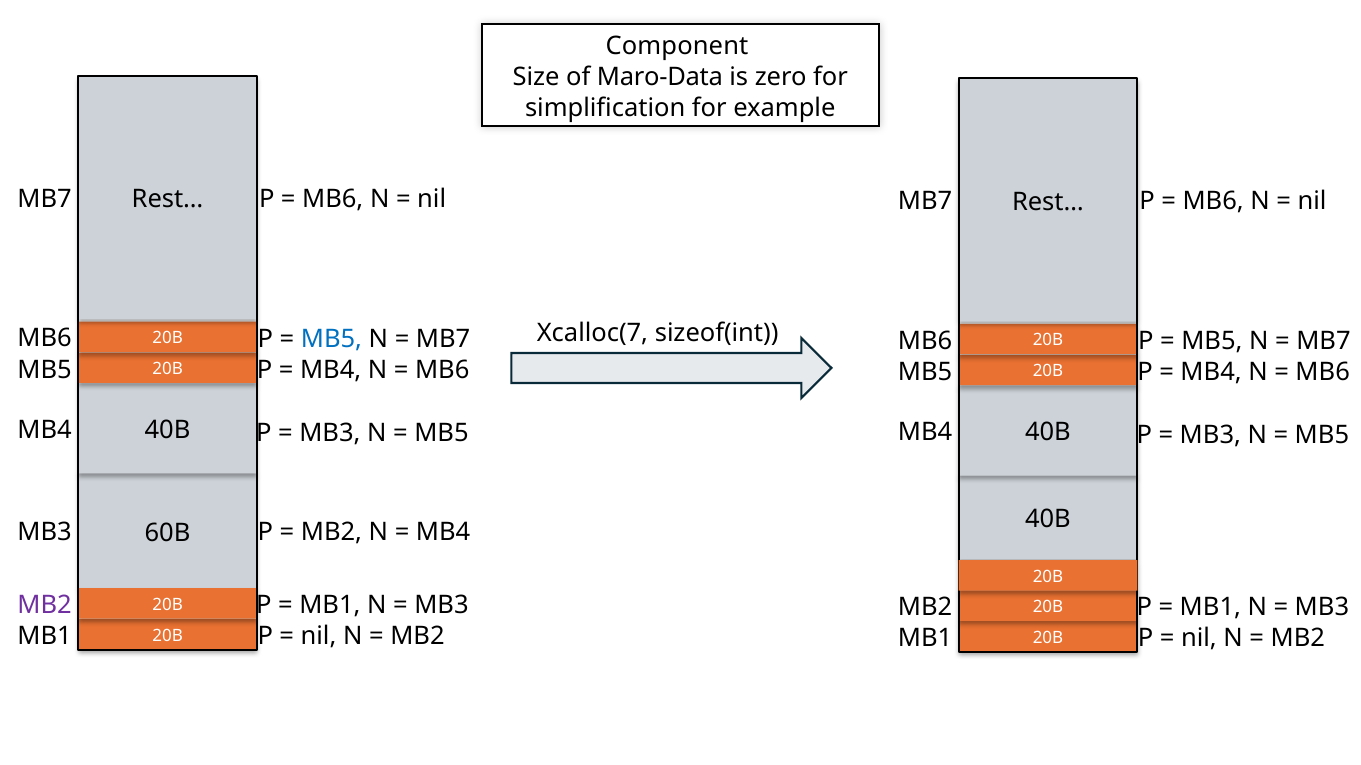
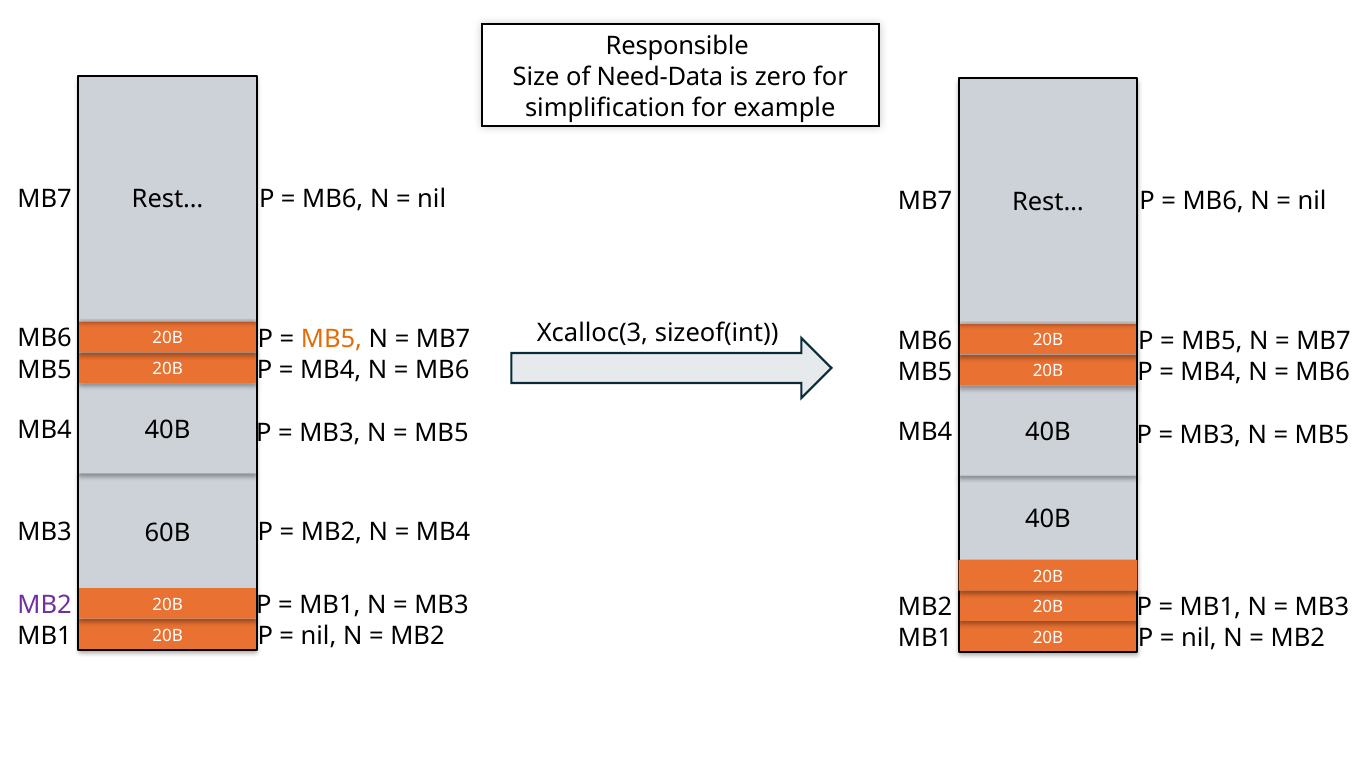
Component: Component -> Responsible (677, 47)
Maro-Data: Maro-Data -> Need-Data (660, 77)
Xcalloc(7: Xcalloc(7 -> Xcalloc(3 (592, 334)
MB5 colour: blue -> orange (331, 339)
